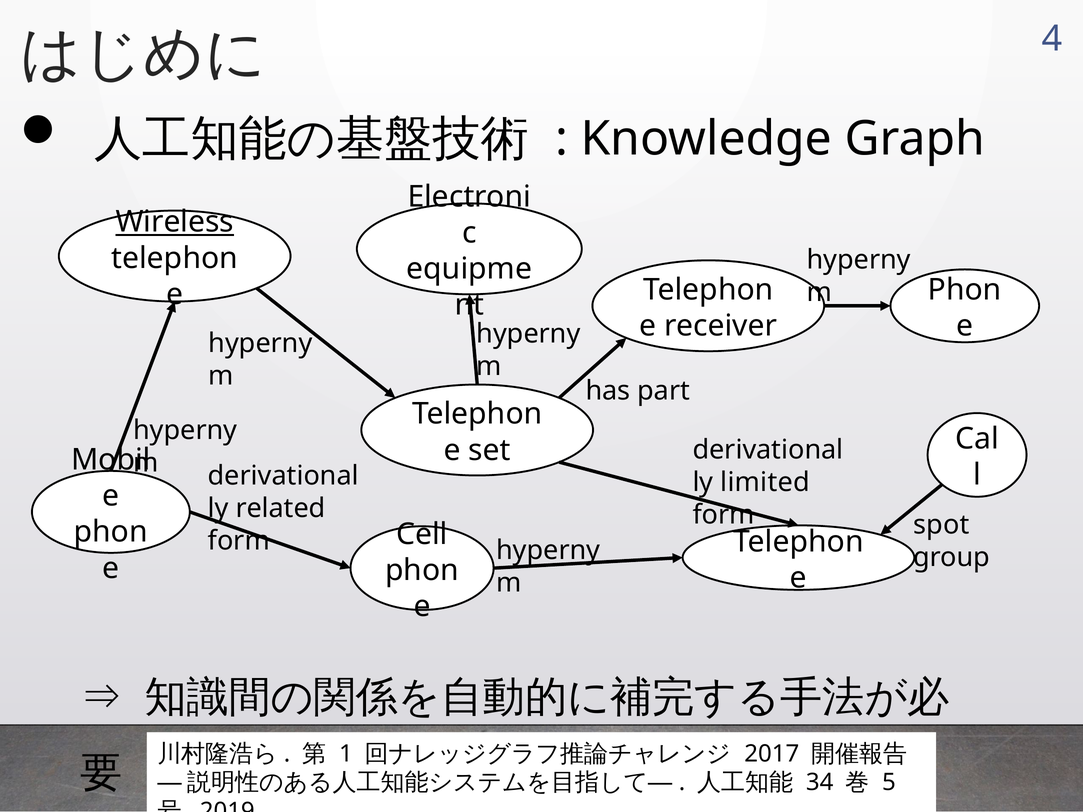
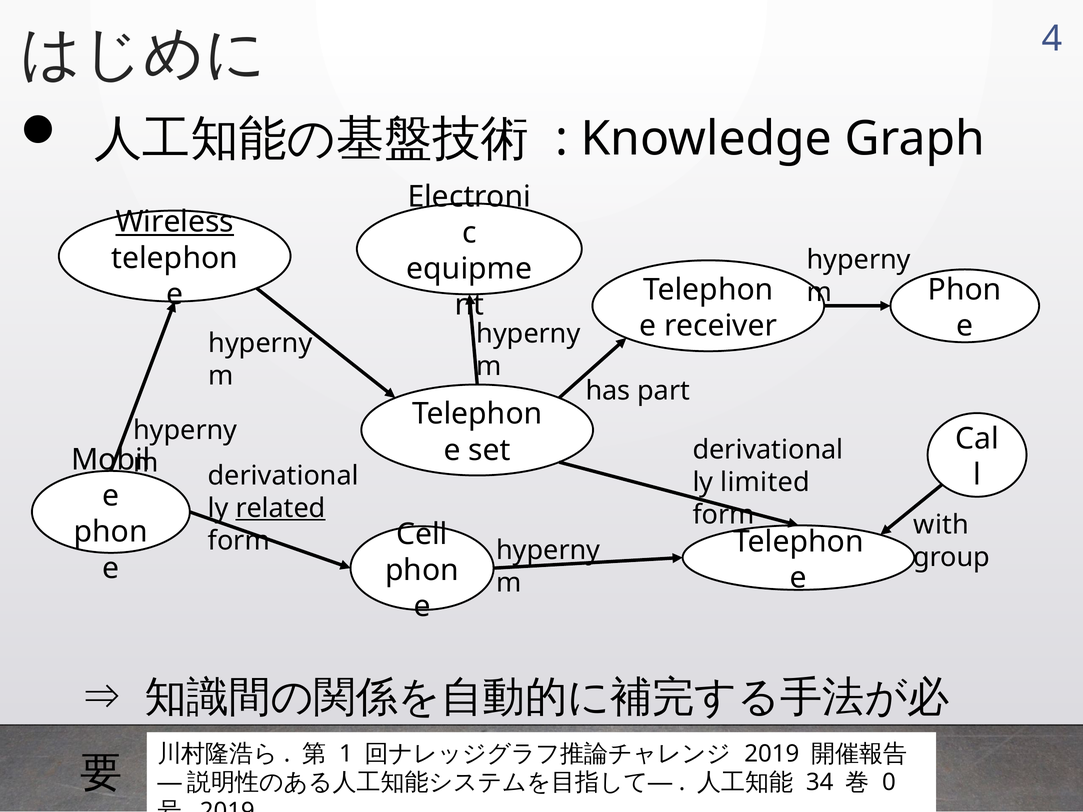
related underline: none -> present (281, 508)
spot: spot -> with (941, 525)
2017: 2017 -> 2019 (772, 754)
5: 5 -> 0 (889, 783)
